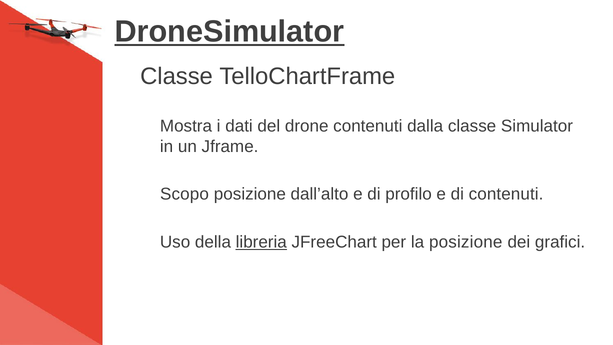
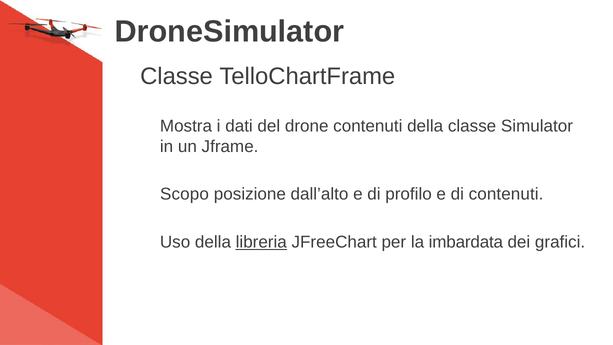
DroneSimulator underline: present -> none (229, 32)
contenuti dalla: dalla -> della (425, 126)
la posizione: posizione -> imbardata (466, 242)
